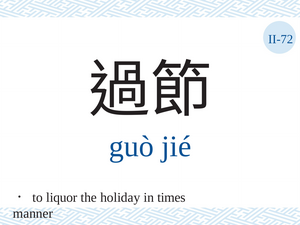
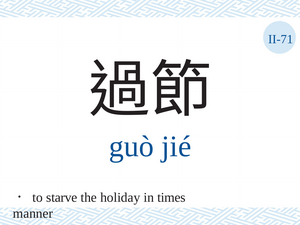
II-72: II-72 -> II-71 (281, 39)
liquor: liquor -> starve (62, 197)
